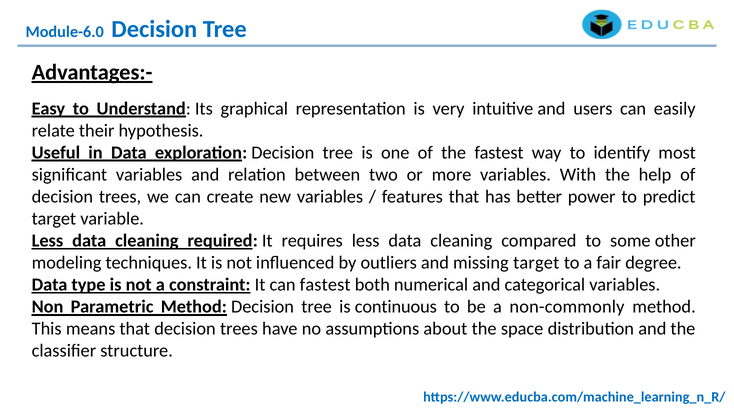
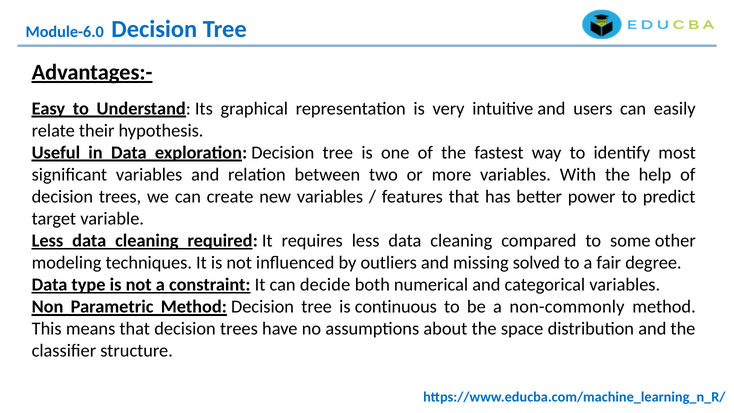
missing target: target -> solved (536, 263)
can fastest: fastest -> decide (325, 285)
